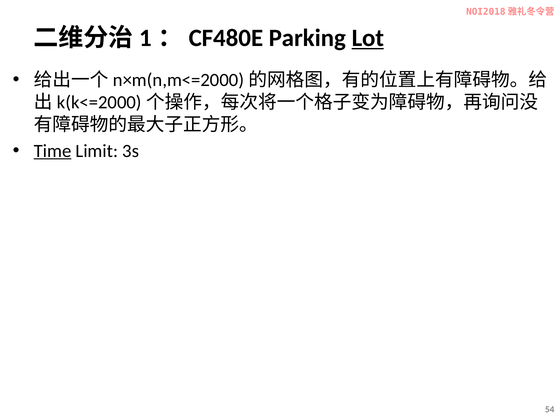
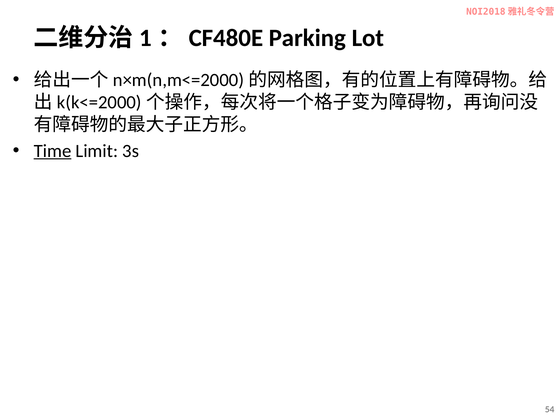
Lot underline: present -> none (368, 38)
